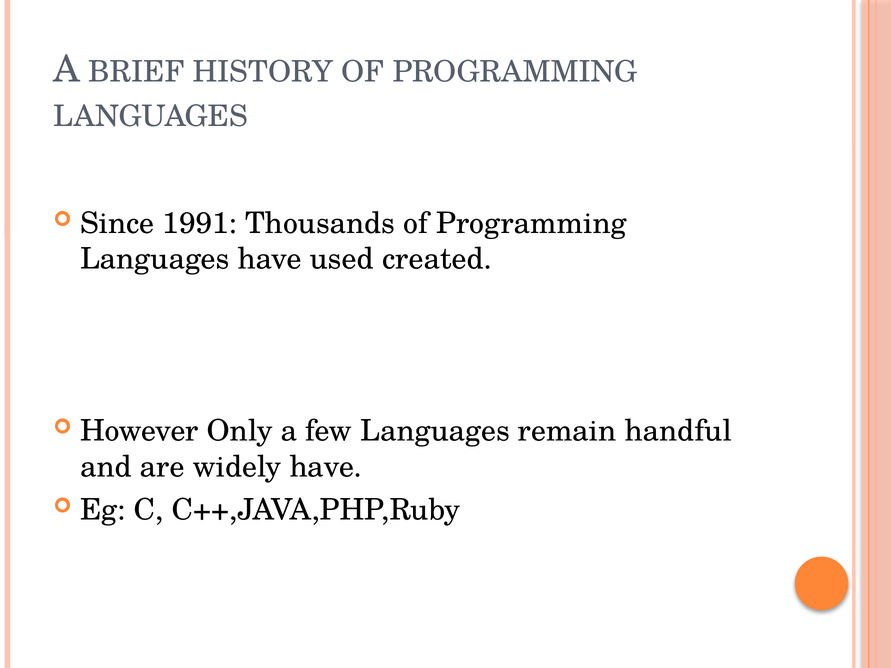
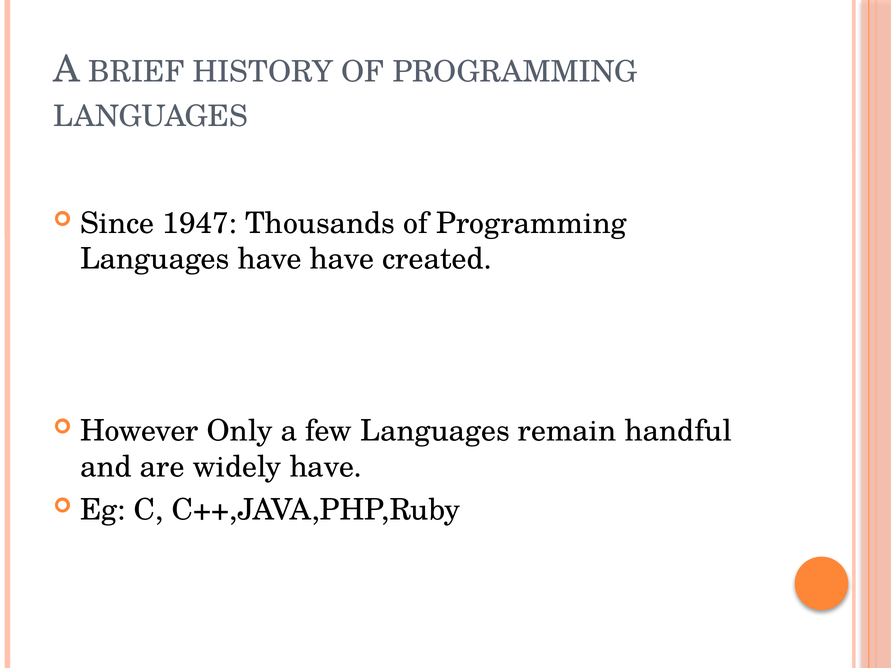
1991: 1991 -> 1947 (200, 223)
have used: used -> have (342, 259)
